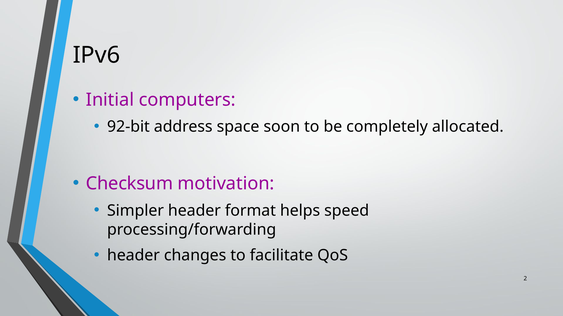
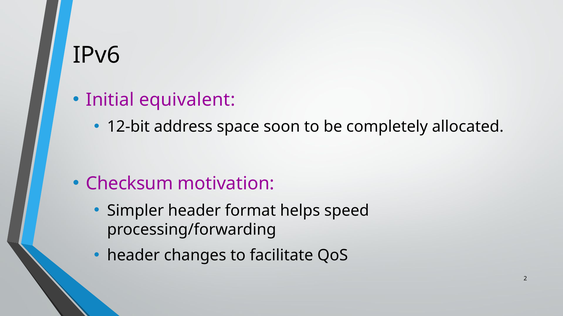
computers: computers -> equivalent (187, 100)
92-bit: 92-bit -> 12-bit (128, 127)
